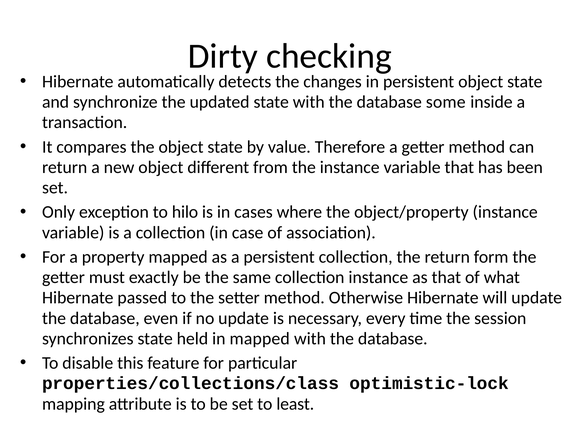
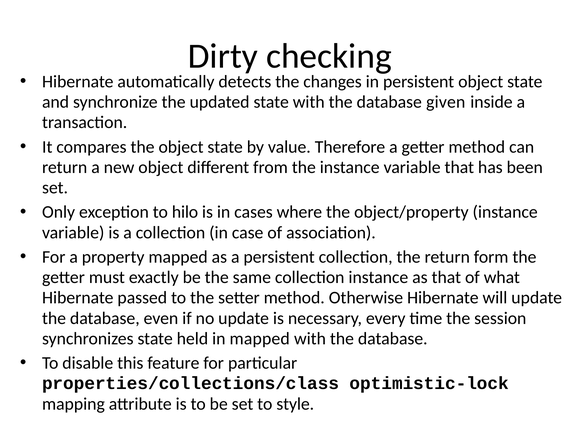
some: some -> given (446, 102)
least: least -> style (295, 404)
